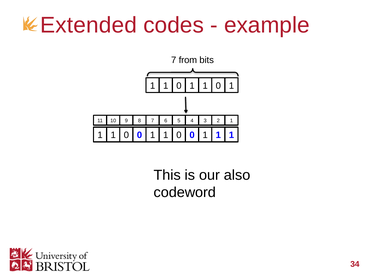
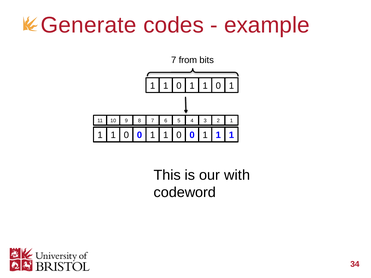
Extended: Extended -> Generate (89, 25)
also: also -> with (237, 175)
